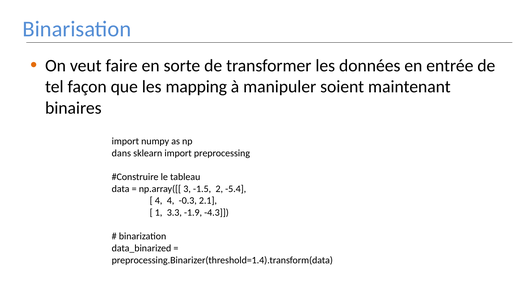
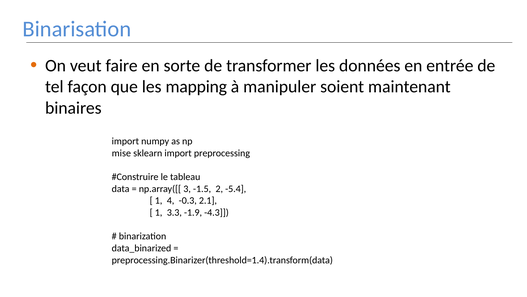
dans: dans -> mise (121, 153)
4: 4 -> 1 (159, 200)
